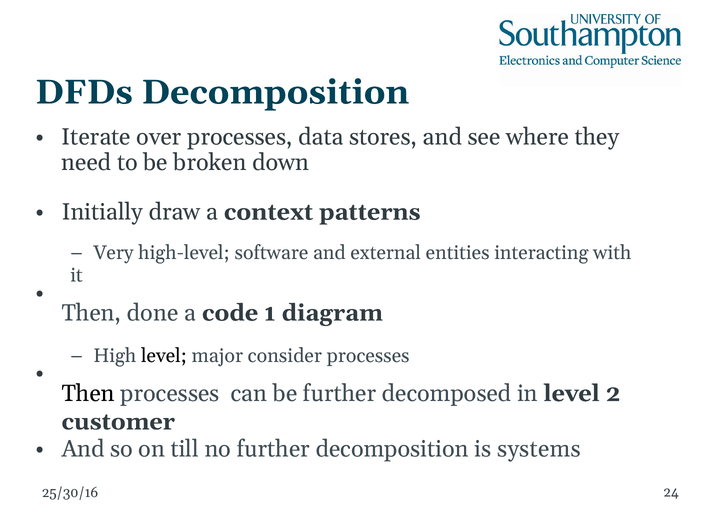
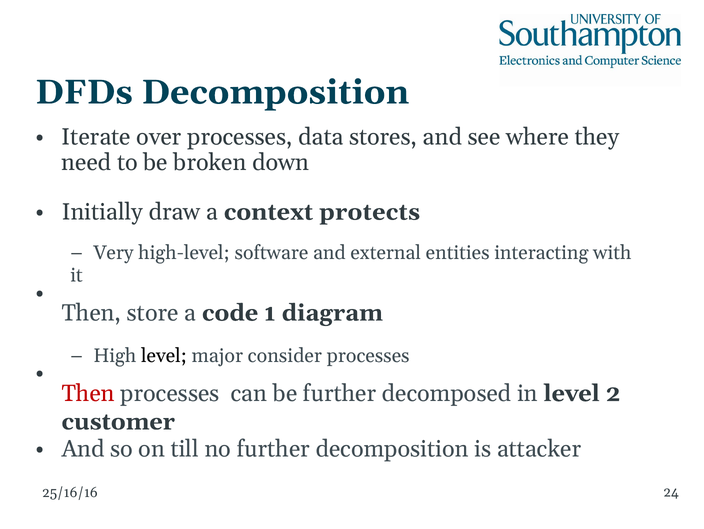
patterns: patterns -> protects (370, 212)
done: done -> store (153, 313)
Then colour: black -> red (88, 394)
systems: systems -> attacker (539, 449)
25/30/16: 25/30/16 -> 25/16/16 (70, 493)
